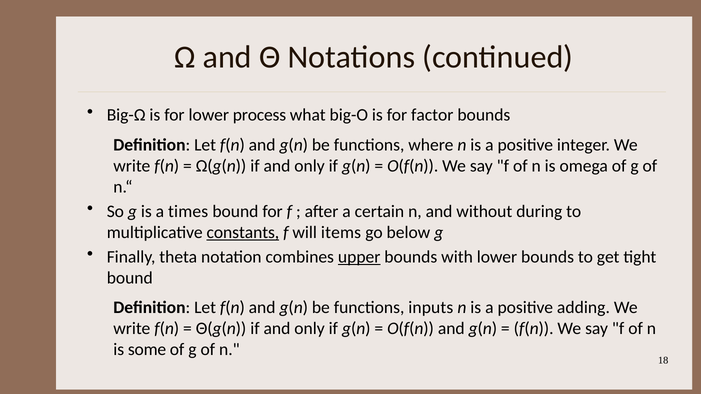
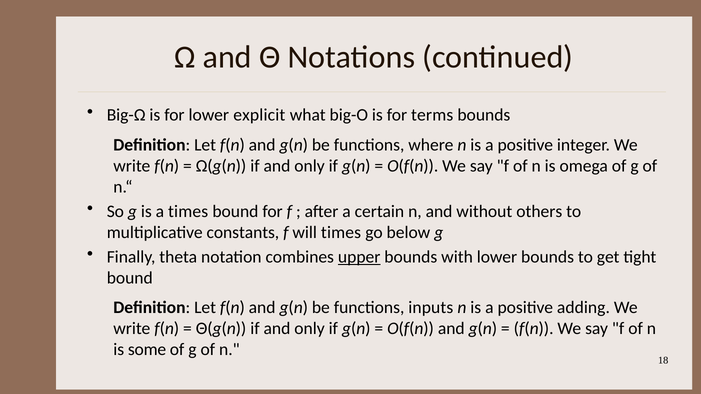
process: process -> explicit (259, 115)
factor: factor -> terms (432, 115)
during: during -> others (539, 212)
constants underline: present -> none (243, 233)
will items: items -> times (341, 233)
